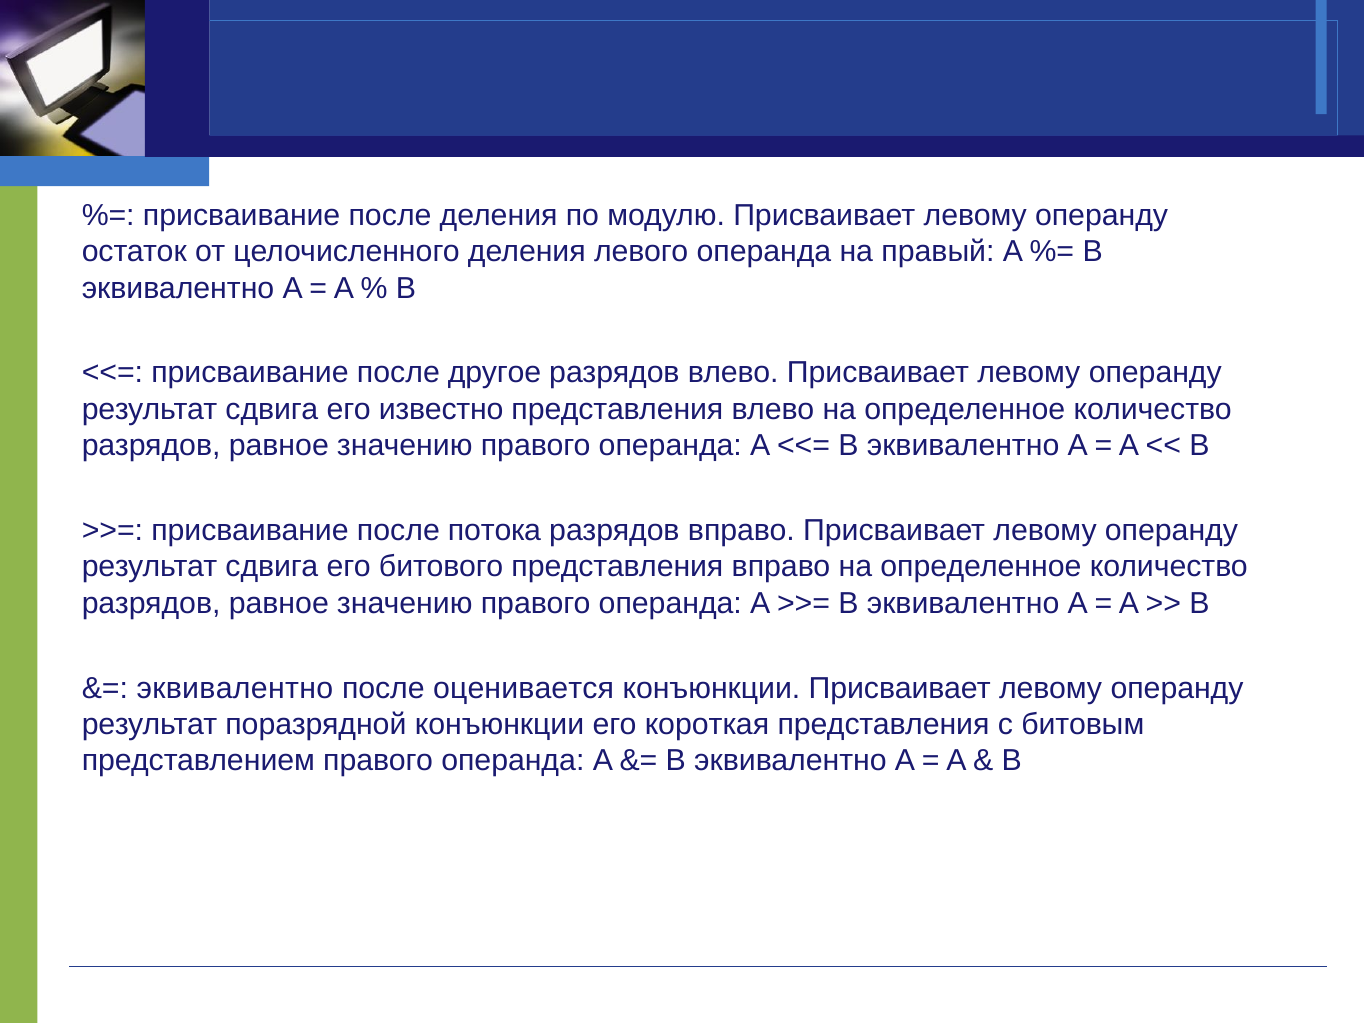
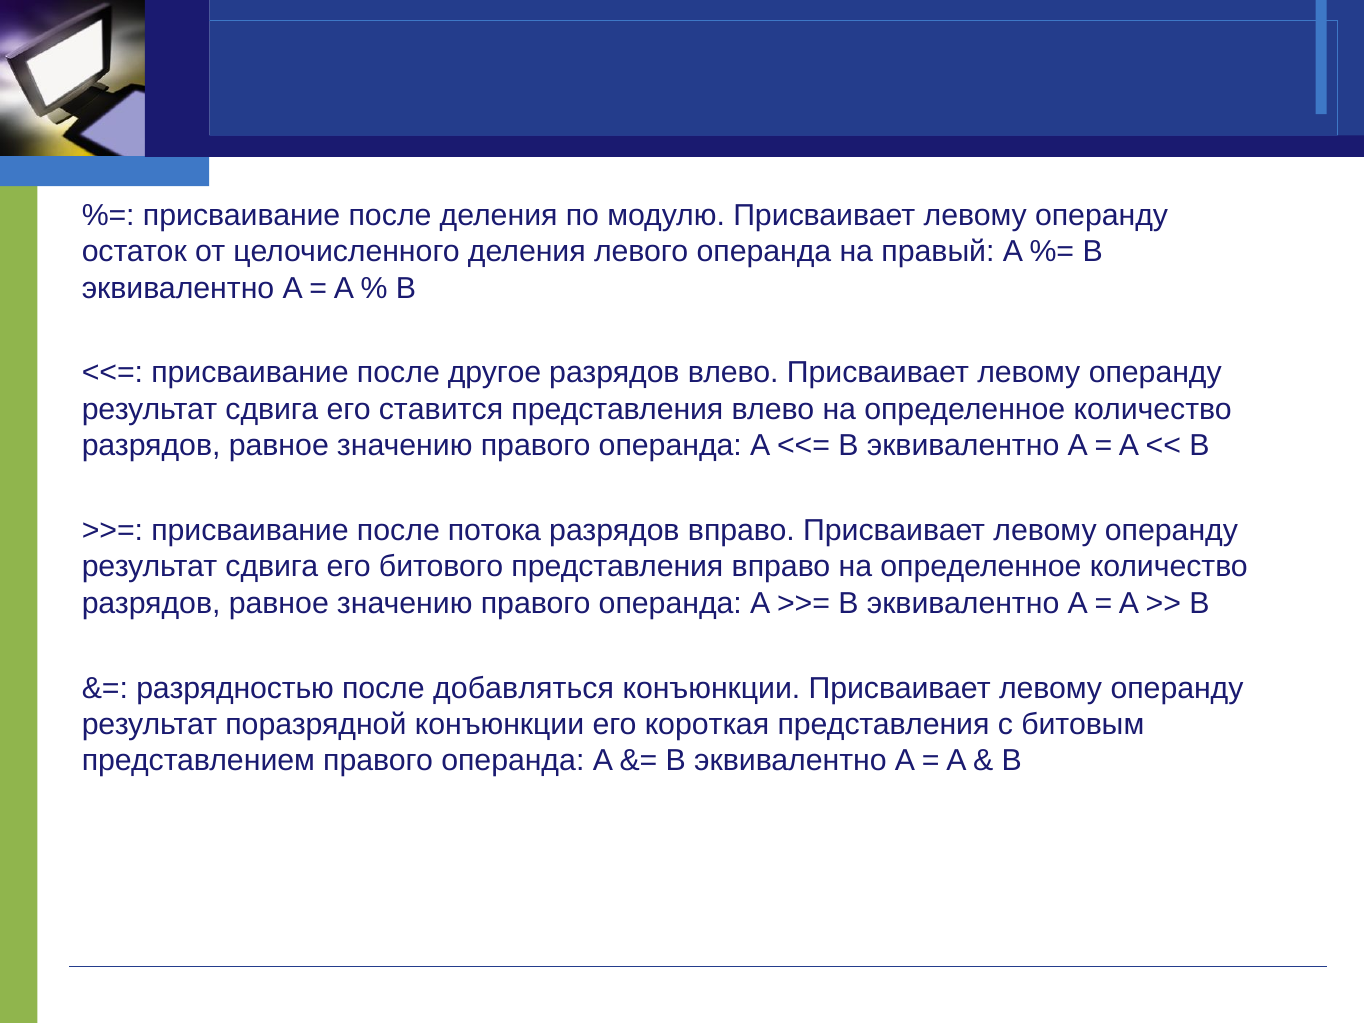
известно: известно -> ставится (441, 409)
эквивалентно: эквивалентно -> разрядностью (235, 688)
оценивается: оценивается -> добавляться (524, 688)
